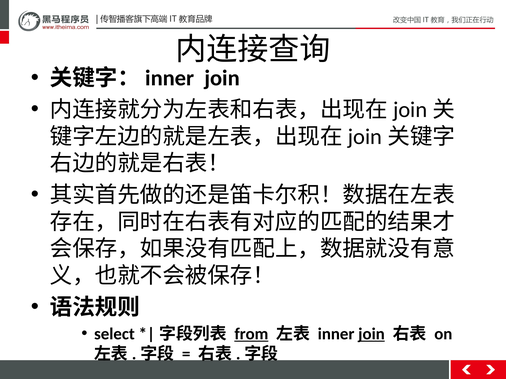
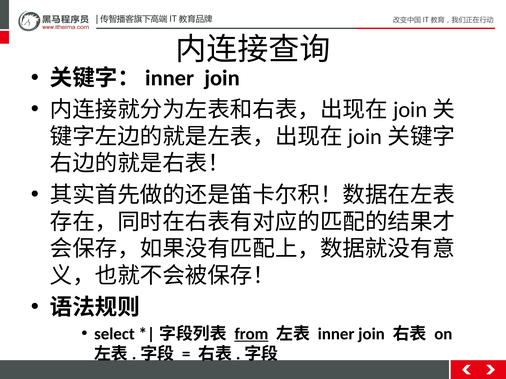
join underline: present -> none (371, 334)
